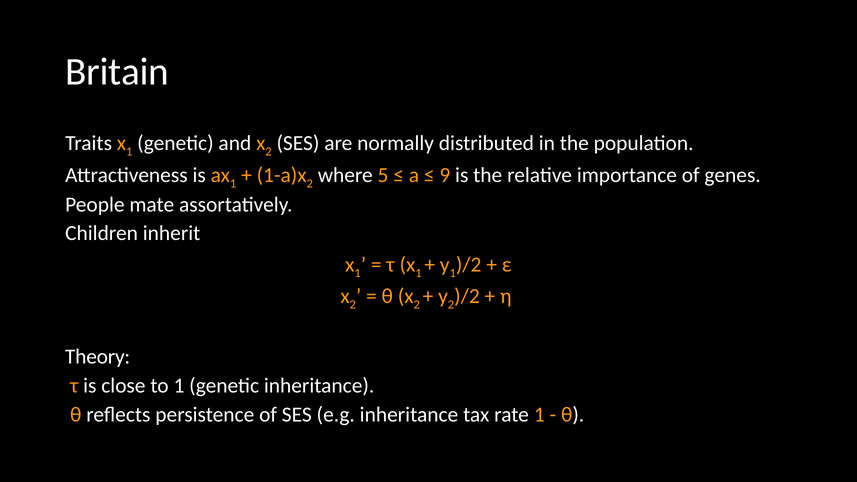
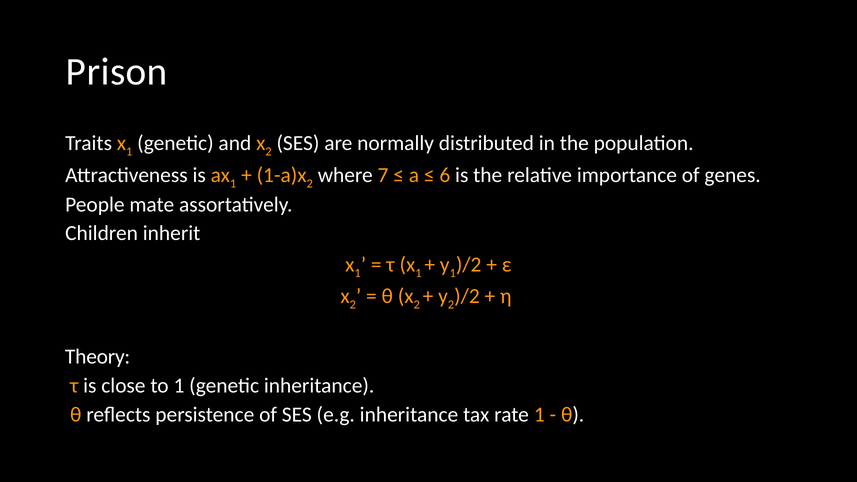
Britain: Britain -> Prison (117, 72)
5: 5 -> 7 (383, 175)
9: 9 -> 6 (445, 175)
